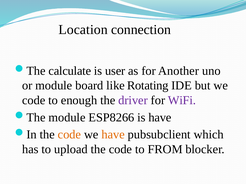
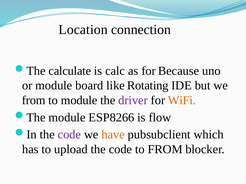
user: user -> calc (115, 71)
Another: Another -> Because (179, 71)
code: code -> from (34, 100)
to enough: enough -> module (79, 100)
WiFi colour: purple -> orange (182, 100)
is have: have -> flow (160, 118)
code colour: orange -> purple (69, 135)
